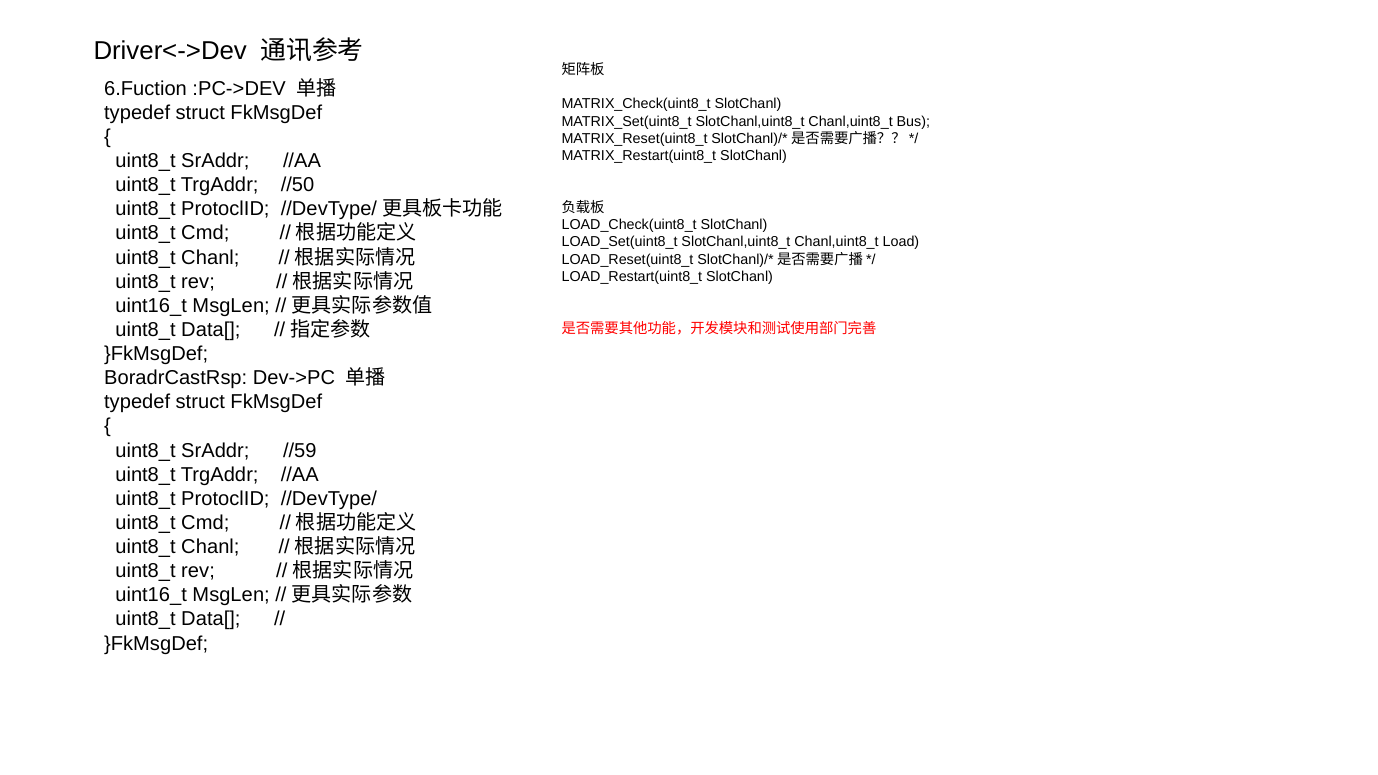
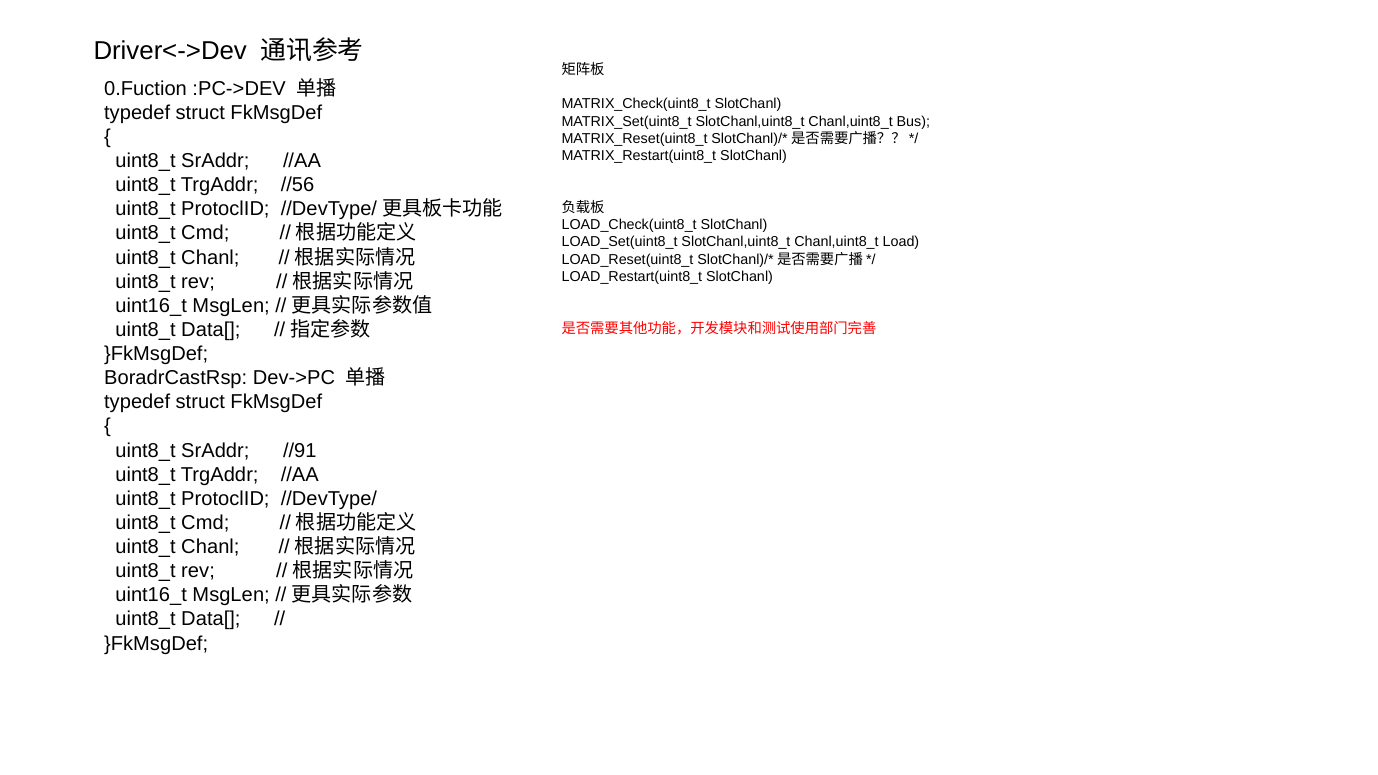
6.Fuction: 6.Fuction -> 0.Fuction (146, 89)
//50: //50 -> //56 (298, 185)
//59: //59 -> //91 (300, 450)
